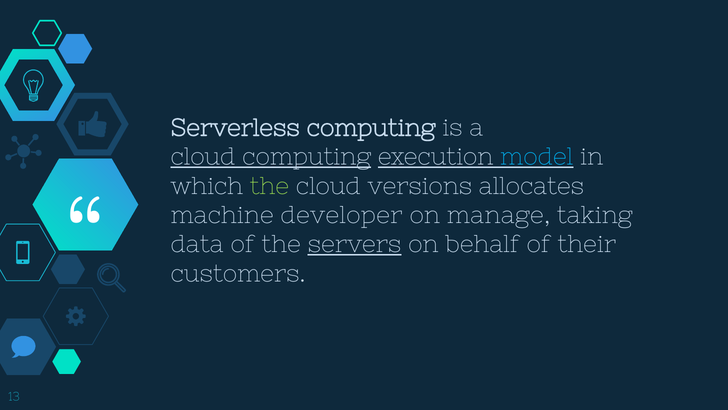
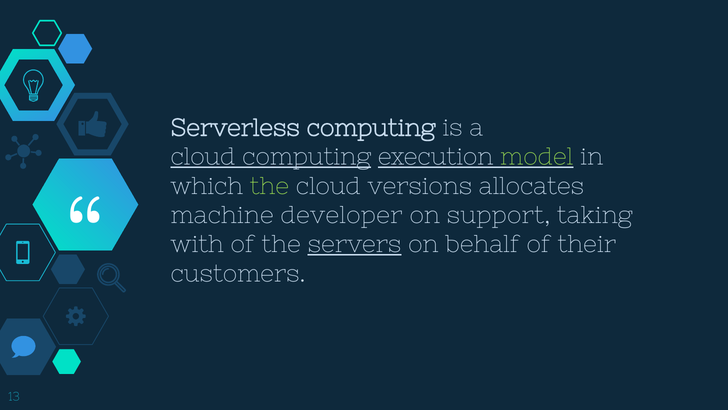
model colour: light blue -> light green (537, 157)
manage: manage -> support (498, 215)
data: data -> with (197, 244)
